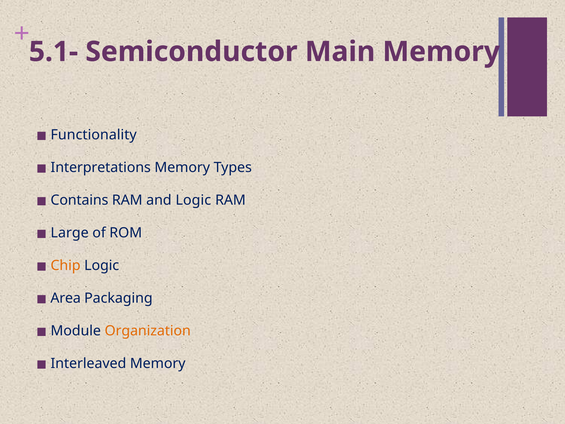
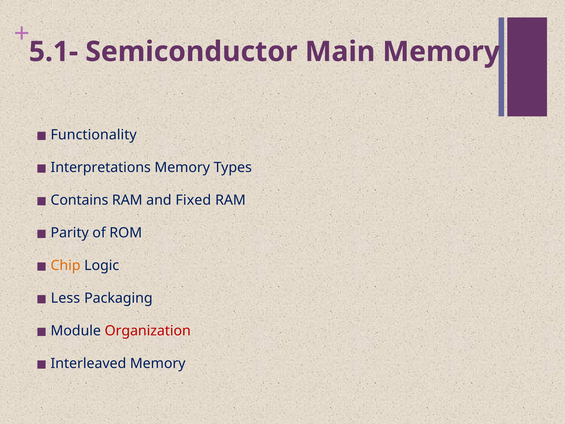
and Logic: Logic -> Fixed (193, 200)
Large: Large -> Parity (70, 233)
Area: Area -> Less (65, 298)
Organization colour: orange -> red (148, 331)
